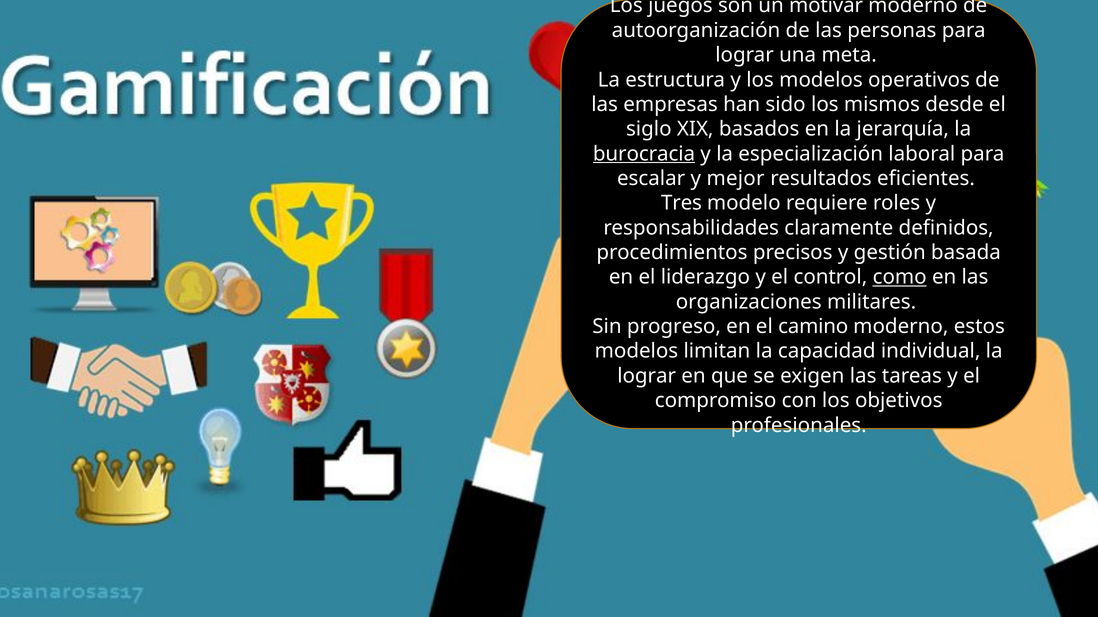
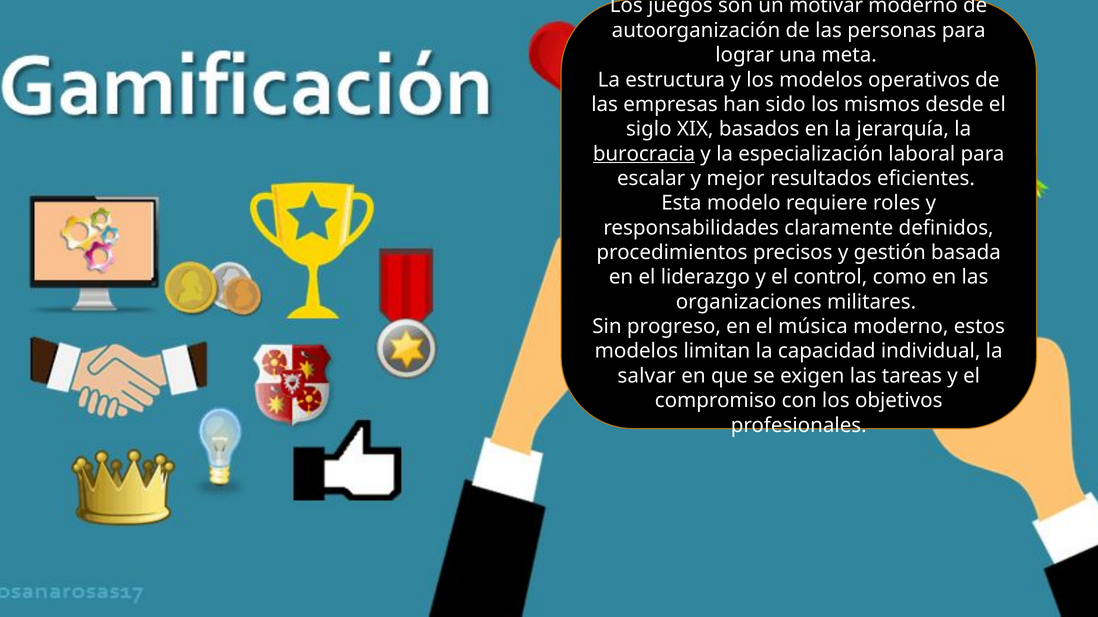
Tres: Tres -> Esta (681, 203)
como underline: present -> none (900, 277)
camino: camino -> música (813, 327)
lograr: lograr -> salvar (647, 376)
